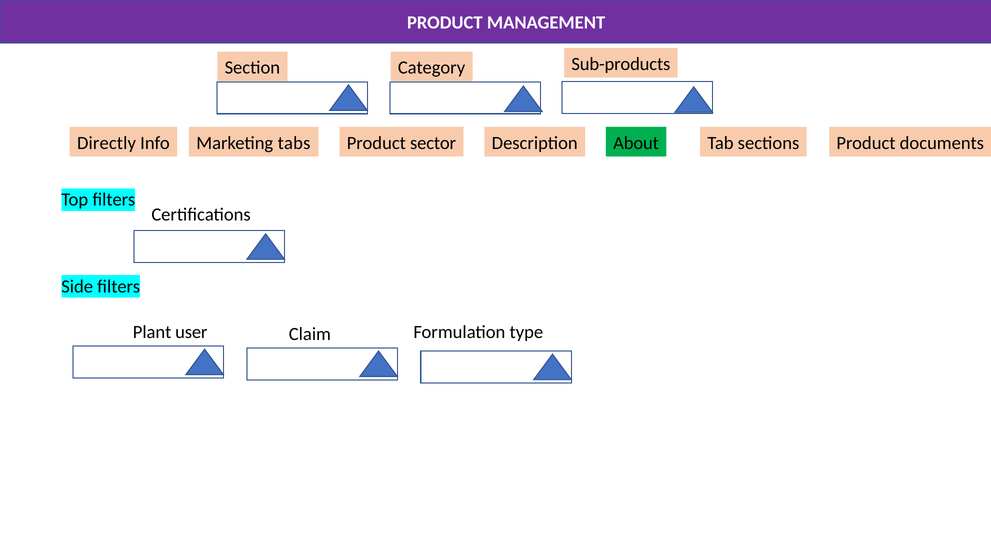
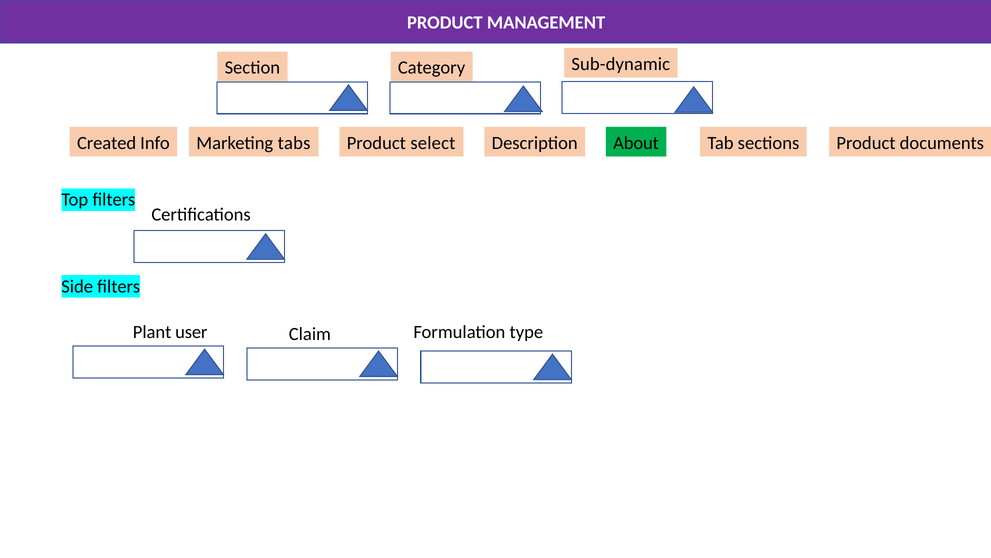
Sub-products: Sub-products -> Sub-dynamic (621, 64)
Directly: Directly -> Created (107, 143)
sector: sector -> select (433, 143)
